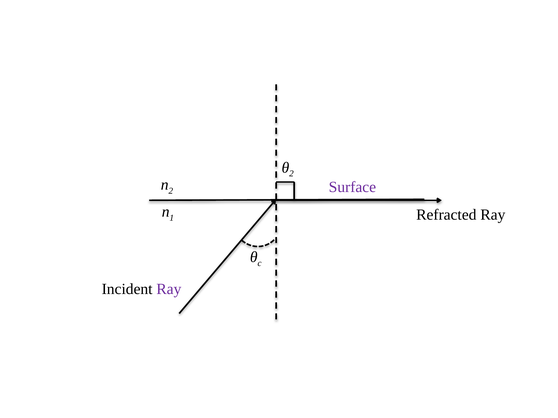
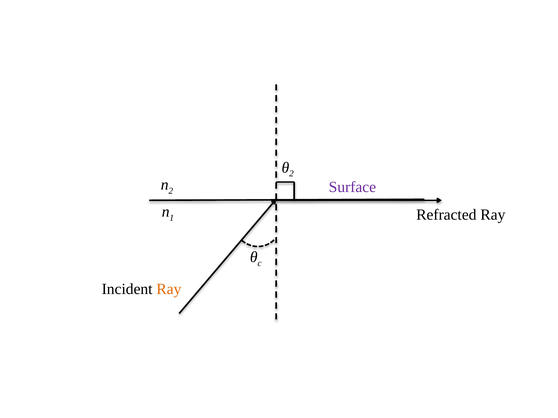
Ray colour: purple -> orange (169, 289)
